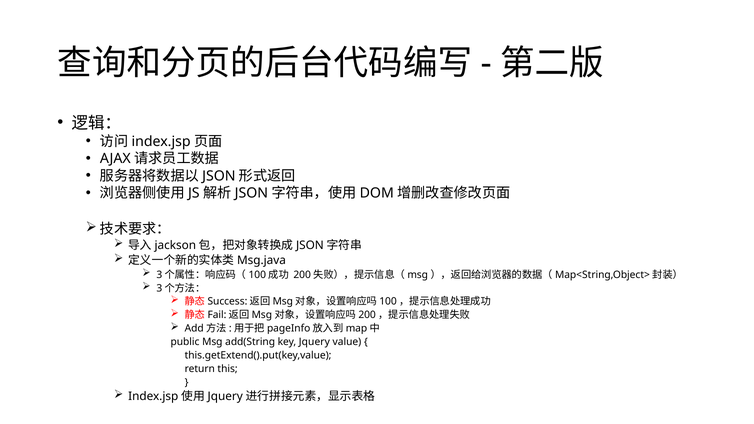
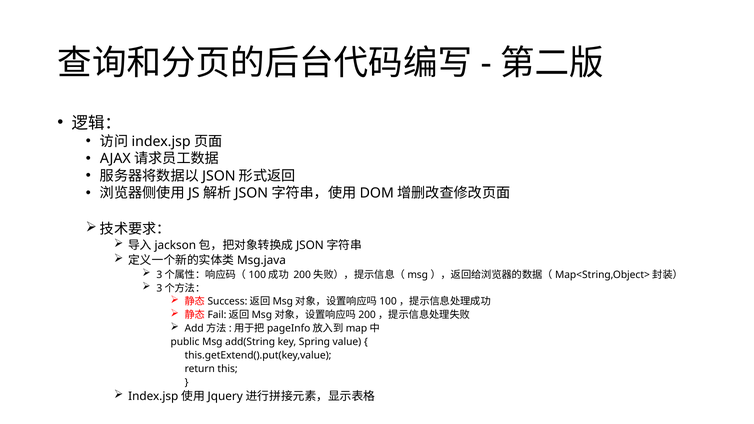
Jquery: Jquery -> Spring (314, 342)
